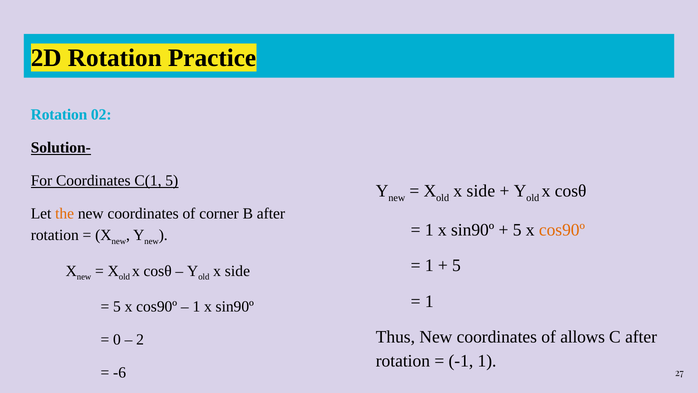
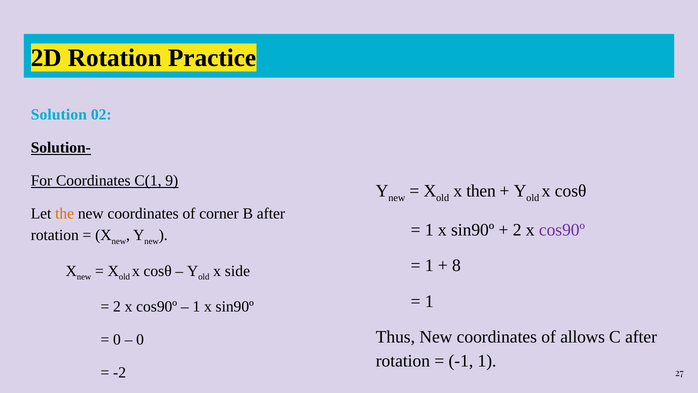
Rotation: Rotation -> Solution (59, 114)
C(1 5: 5 -> 9 (172, 180)
side: side -> then (481, 191)
5: 5 -> 2 (517, 230)
cos90º colour: orange -> purple (562, 230)
5: 5 -> 8 (456, 265)
5: 5 -> 2 (117, 306)
2: 2 -> 0 (140, 339)
-6: -6 -> -2 (120, 372)
